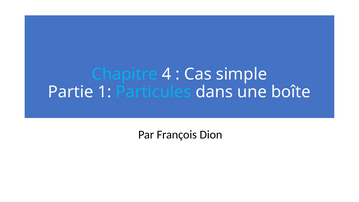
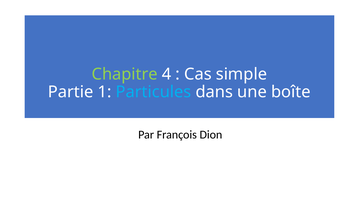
Chapitre colour: light blue -> light green (125, 74)
